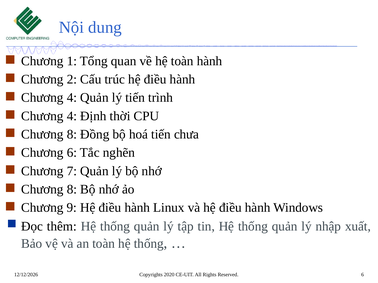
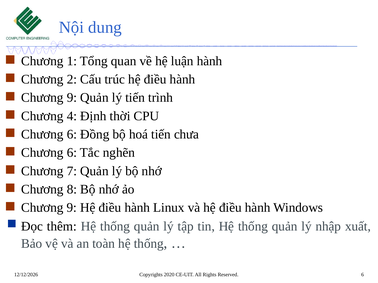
hệ toàn: toàn -> luận (182, 61)
4: 4 -> 9 (72, 98)
8: 8 -> 6 (72, 135)
